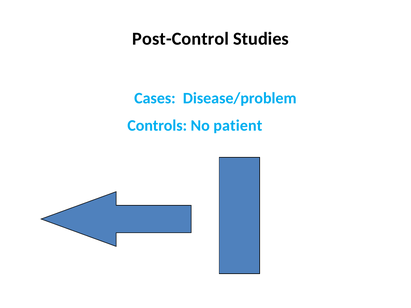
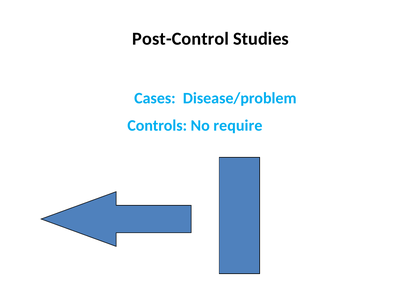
patient: patient -> require (238, 126)
